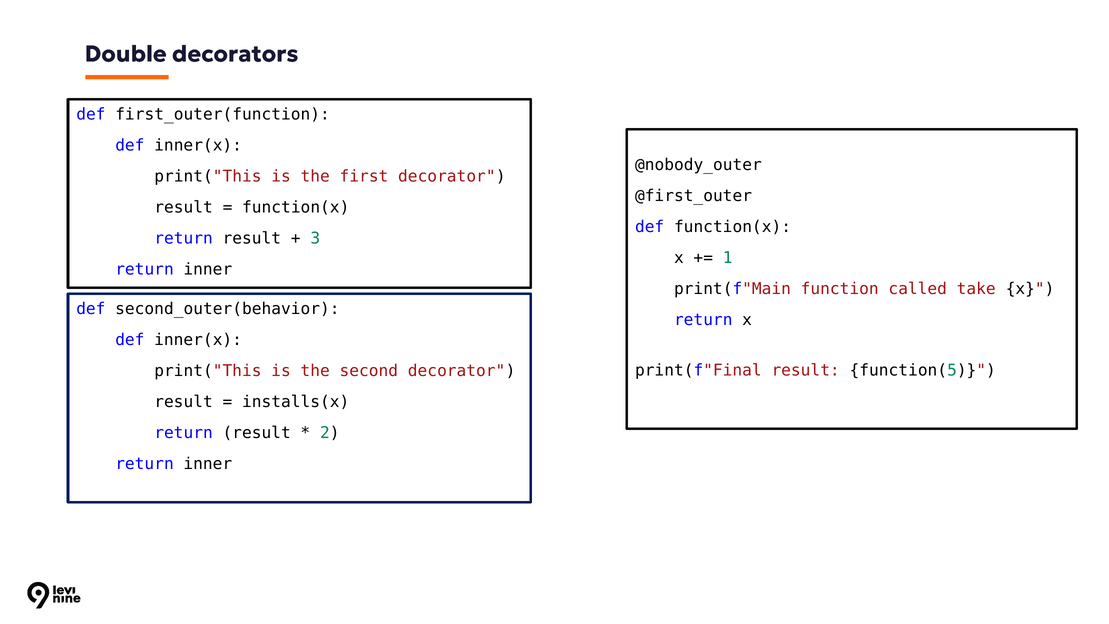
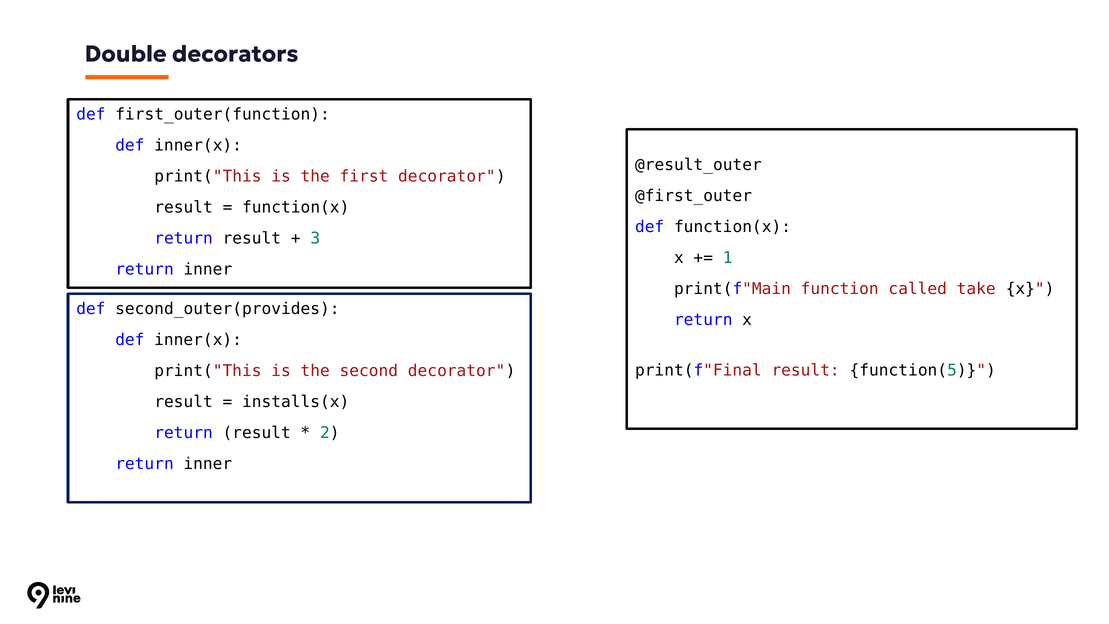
@nobody_outer: @nobody_outer -> @result_outer (698, 165)
second_outer(behavior: second_outer(behavior -> second_outer(provides (227, 309)
